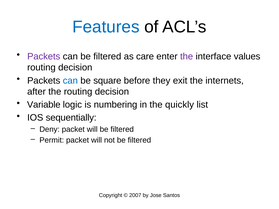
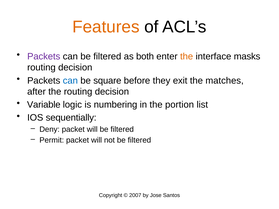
Features colour: blue -> orange (106, 27)
care: care -> both (145, 56)
the colour: purple -> orange (187, 56)
values: values -> masks (247, 56)
internets: internets -> matches (225, 81)
quickly: quickly -> portion (180, 105)
